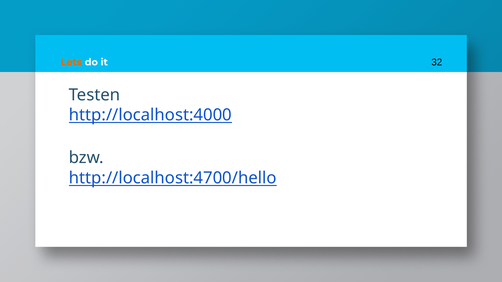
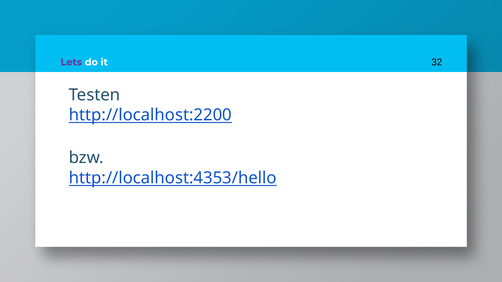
Lets colour: orange -> purple (71, 62)
http://localhost:4000: http://localhost:4000 -> http://localhost:2200 (150, 115)
http://localhost:4700/hello: http://localhost:4700/hello -> http://localhost:4353/hello (173, 178)
